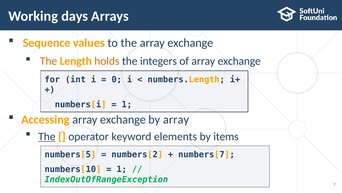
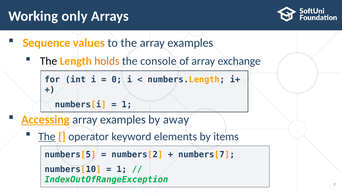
days: days -> only (75, 16)
the array exchange: exchange -> examples (190, 43)
The colour: orange -> black (49, 61)
integers: integers -> console (158, 61)
Accessing underline: none -> present (45, 119)
exchange: exchange -> examples (123, 119)
by array: array -> away (176, 119)
